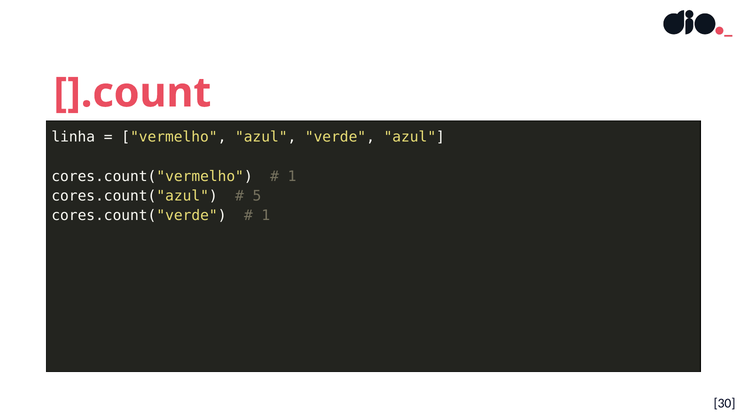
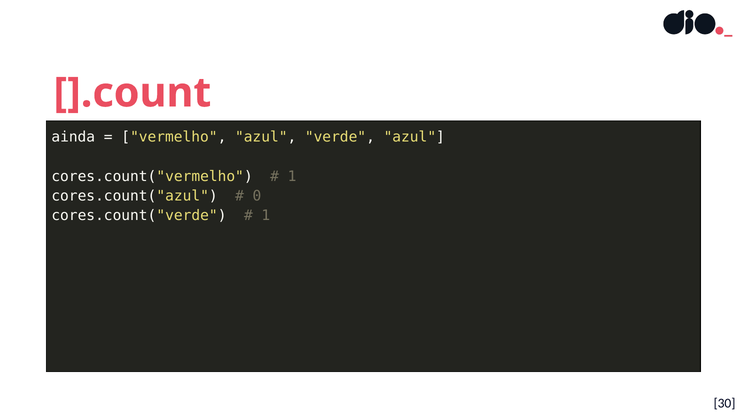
linha: linha -> ainda (73, 137)
5: 5 -> 0 (257, 196)
